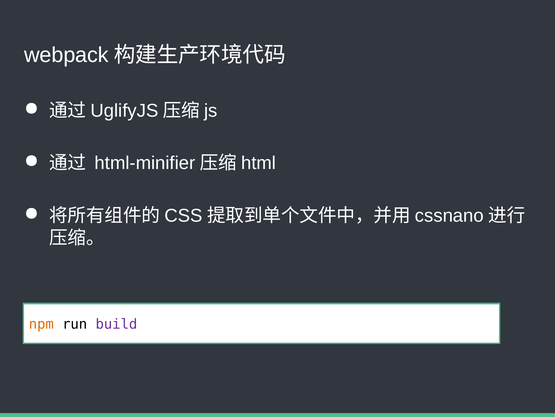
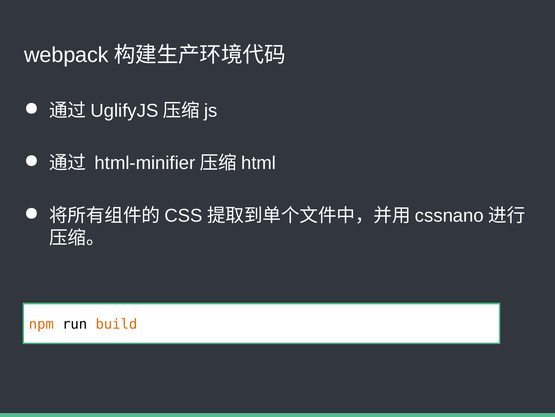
build colour: purple -> orange (116, 324)
